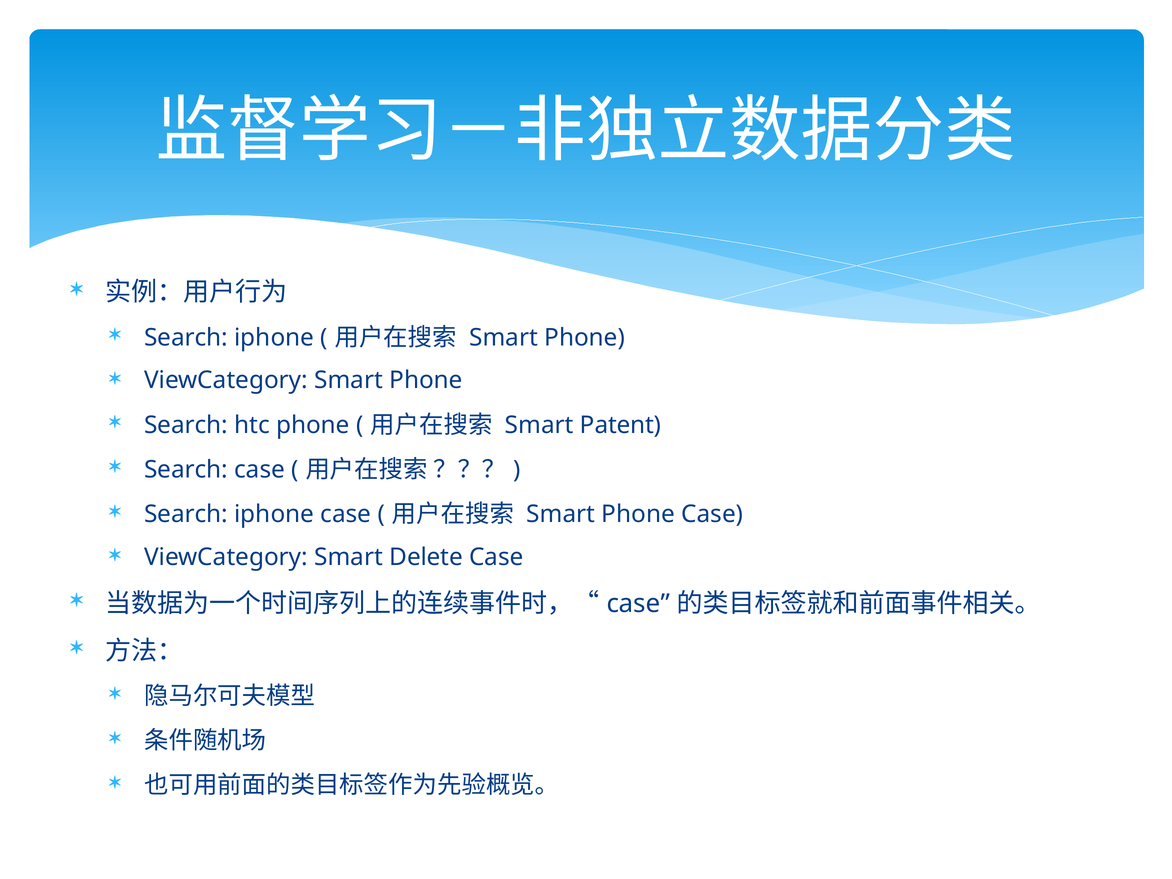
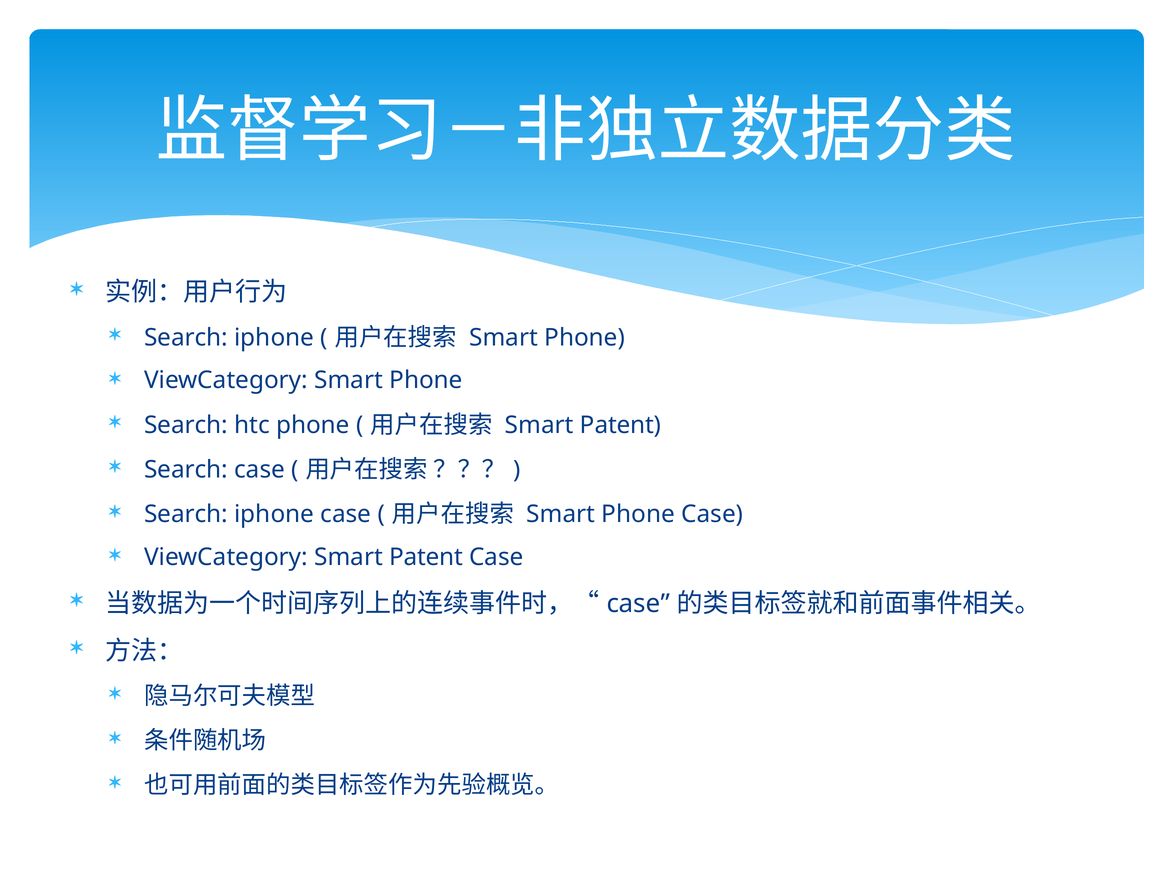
ViewCategory Smart Delete: Delete -> Patent (426, 557)
